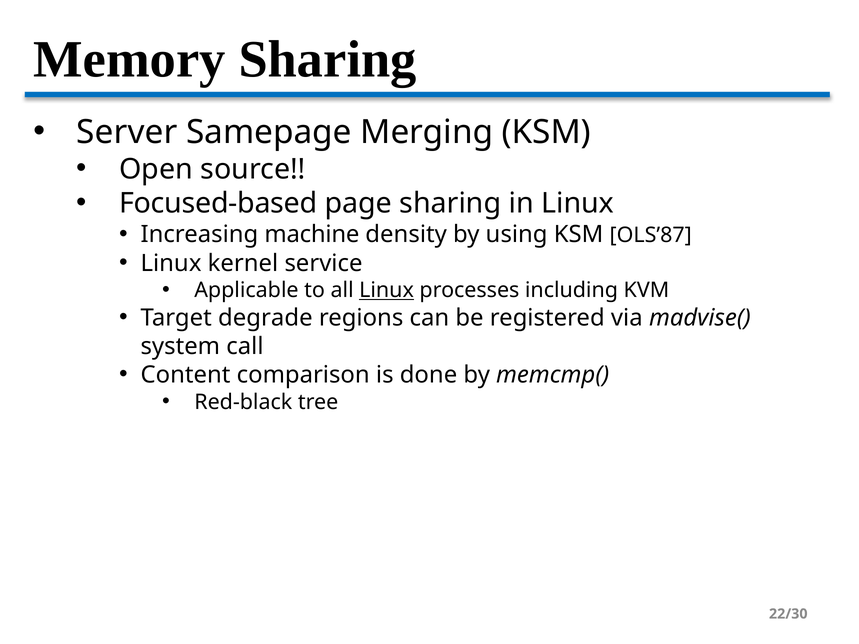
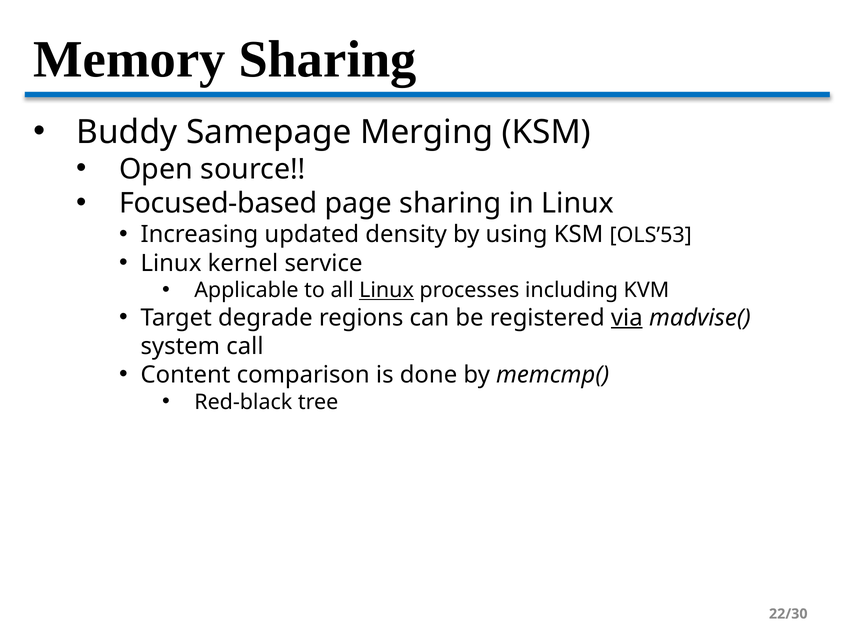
Server: Server -> Buddy (127, 132)
machine: machine -> updated (312, 235)
OLS’87: OLS’87 -> OLS’53 (651, 235)
via underline: none -> present (627, 318)
